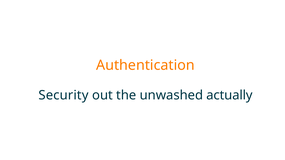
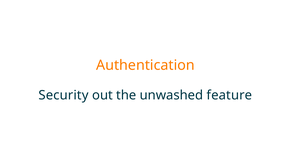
actually: actually -> feature (229, 95)
